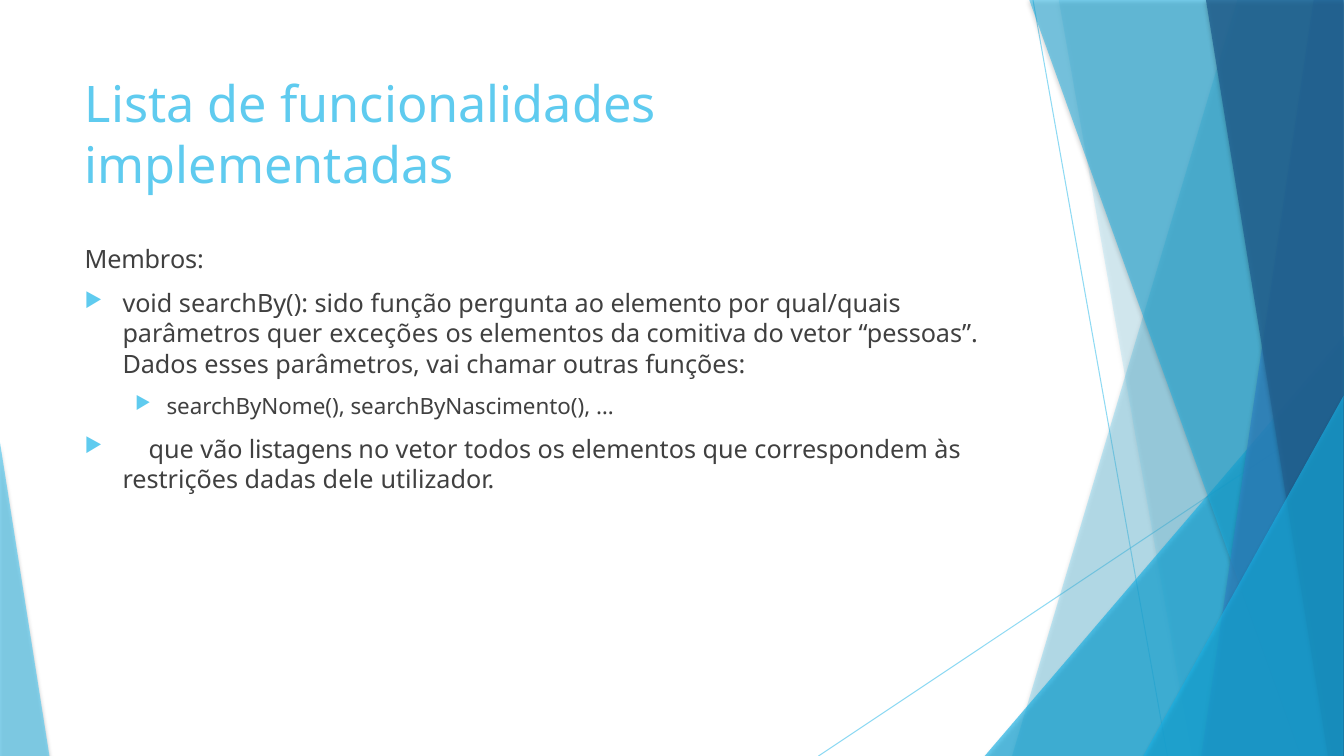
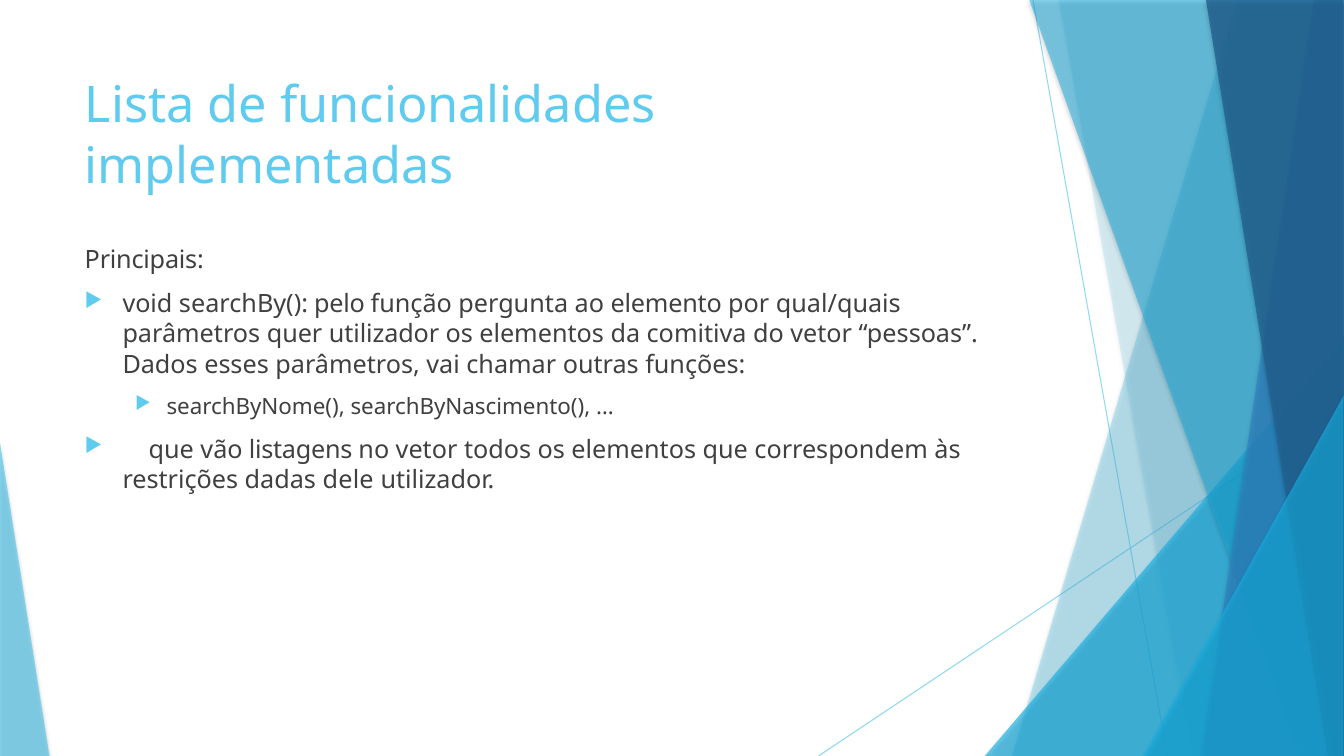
Membros: Membros -> Principais (144, 260)
sido: sido -> pelo (339, 304)
quer exceções: exceções -> utilizador (384, 335)
